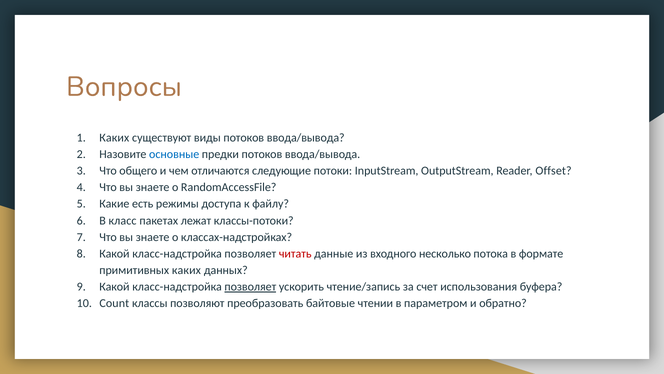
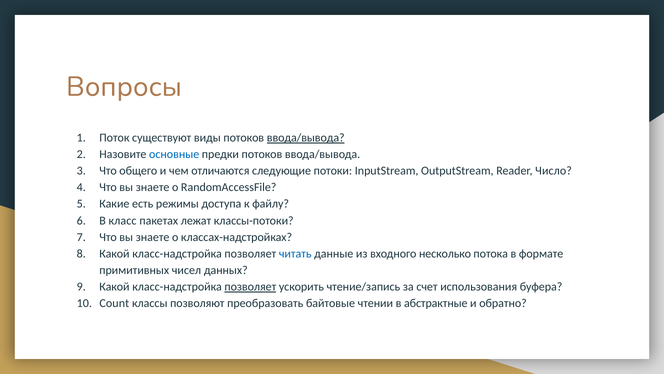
Каких: Каких -> Поток (114, 138)
ввода/вывода underline: none -> present (306, 138)
Offset: Offset -> Число (554, 171)
читать colour: red -> blue (295, 253)
примитивных каких: каких -> чисел (186, 270)
параметром: параметром -> абстрактные (436, 303)
